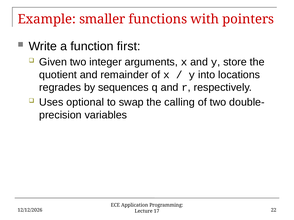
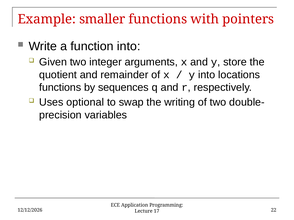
function first: first -> into (129, 46)
regrades: regrades -> functions (60, 88)
calling: calling -> writing (180, 102)
